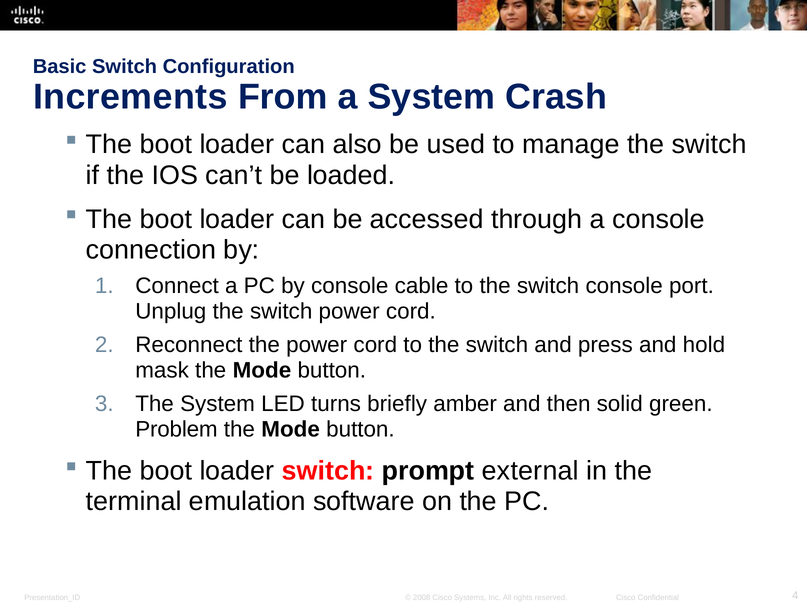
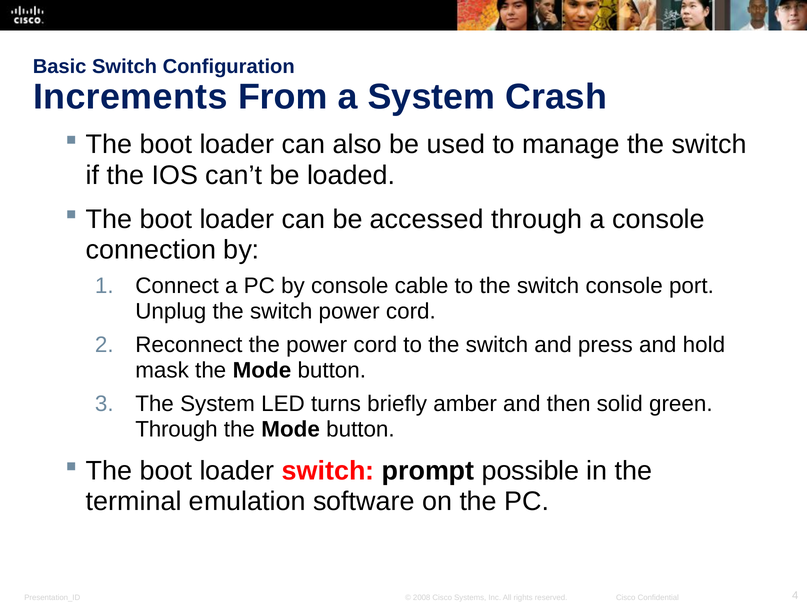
Problem: Problem -> Through (176, 429)
external: external -> possible (531, 471)
